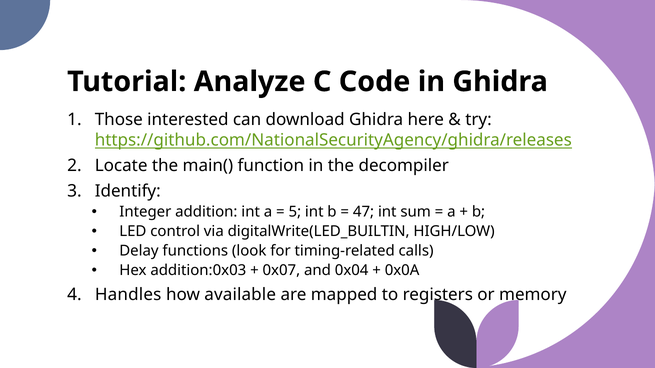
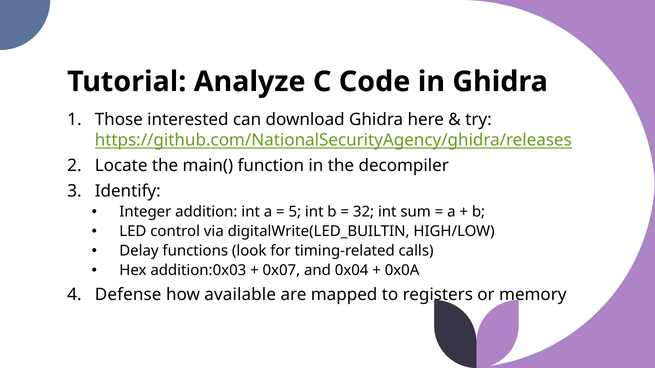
47: 47 -> 32 (364, 212)
Handles: Handles -> Defense (128, 295)
